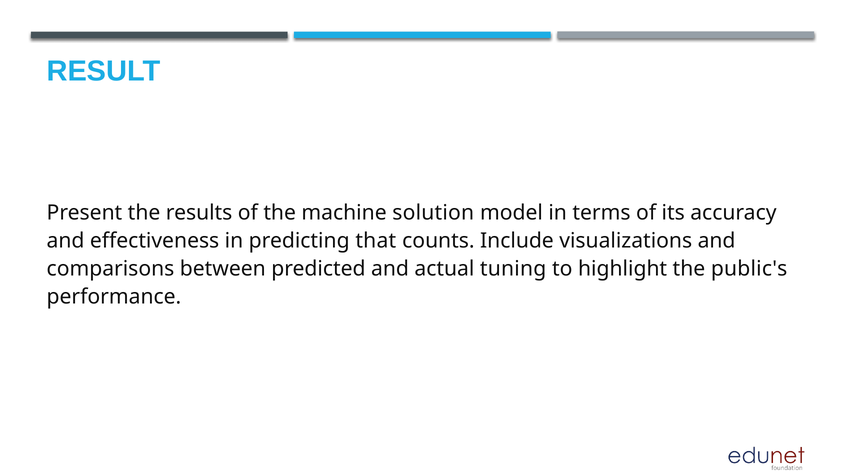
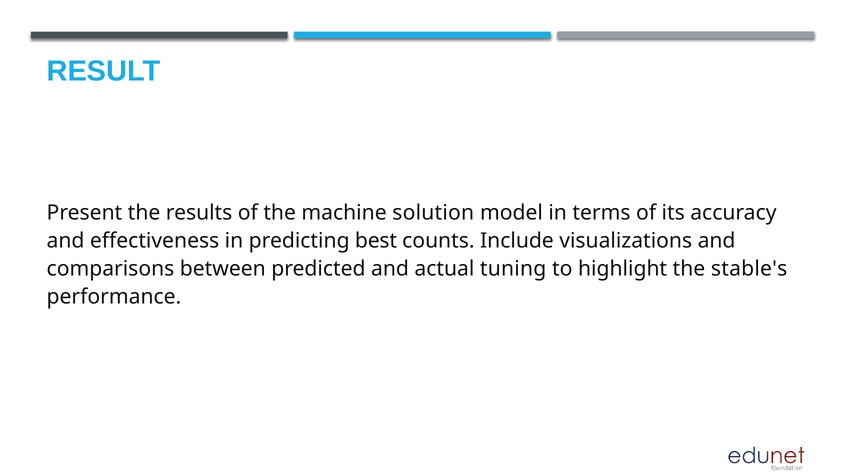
that: that -> best (376, 241)
public's: public's -> stable's (749, 269)
